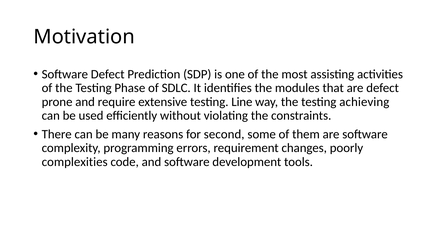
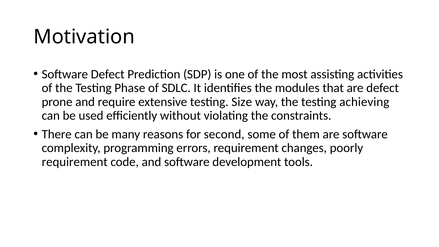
Line: Line -> Size (242, 102)
complexities: complexities -> requirement (75, 162)
